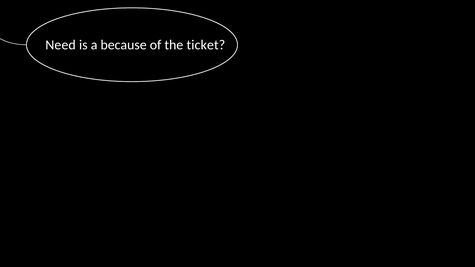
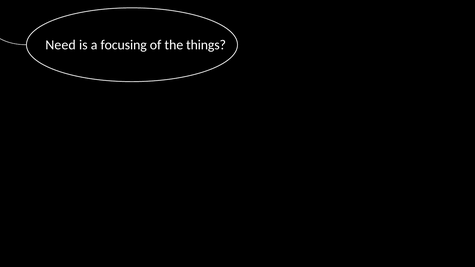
because: because -> focusing (124, 45)
ticket: ticket -> things (206, 45)
